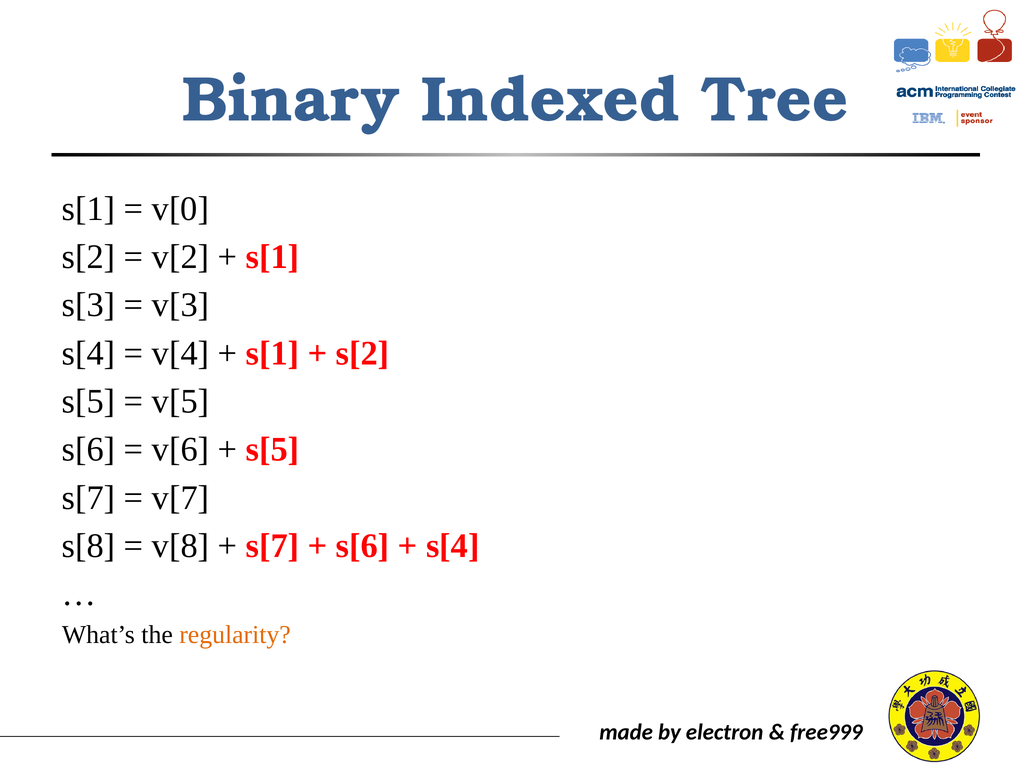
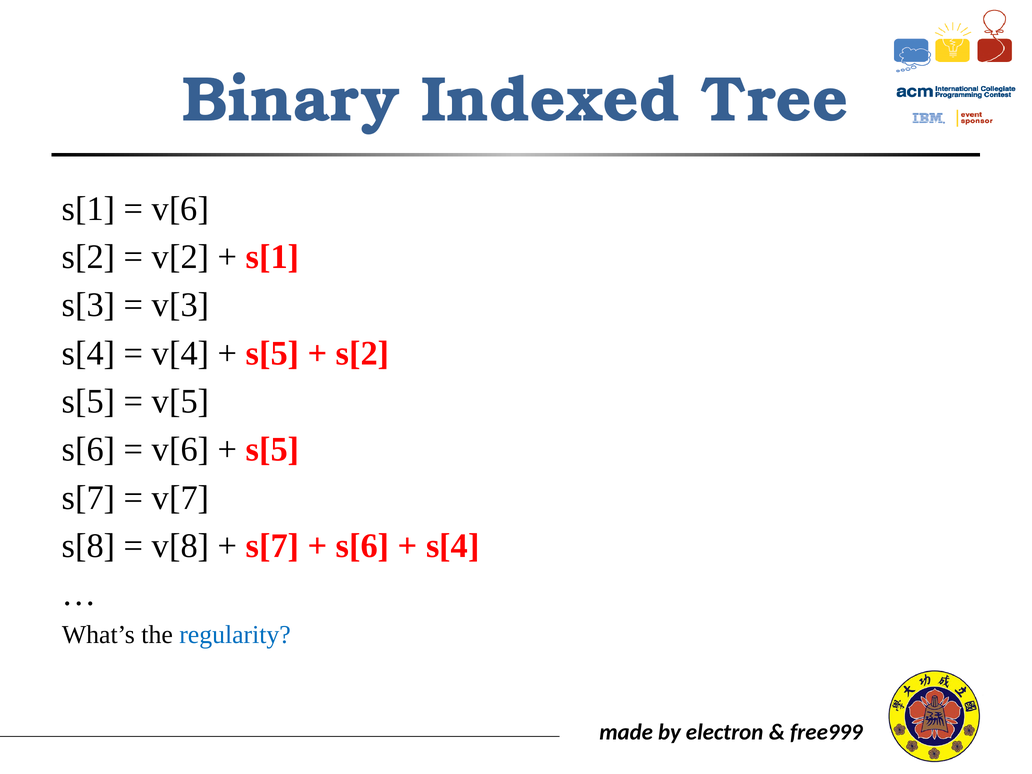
v[0: v[0 -> v[6 (180, 209)
s[1: s[1 -> s[5 (272, 353)
regularity colour: orange -> blue (235, 635)
